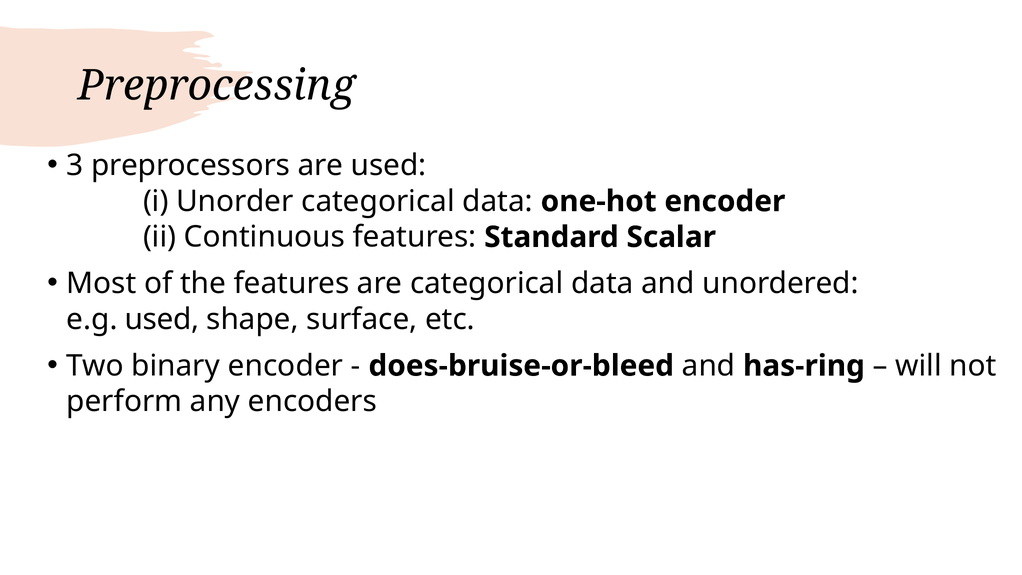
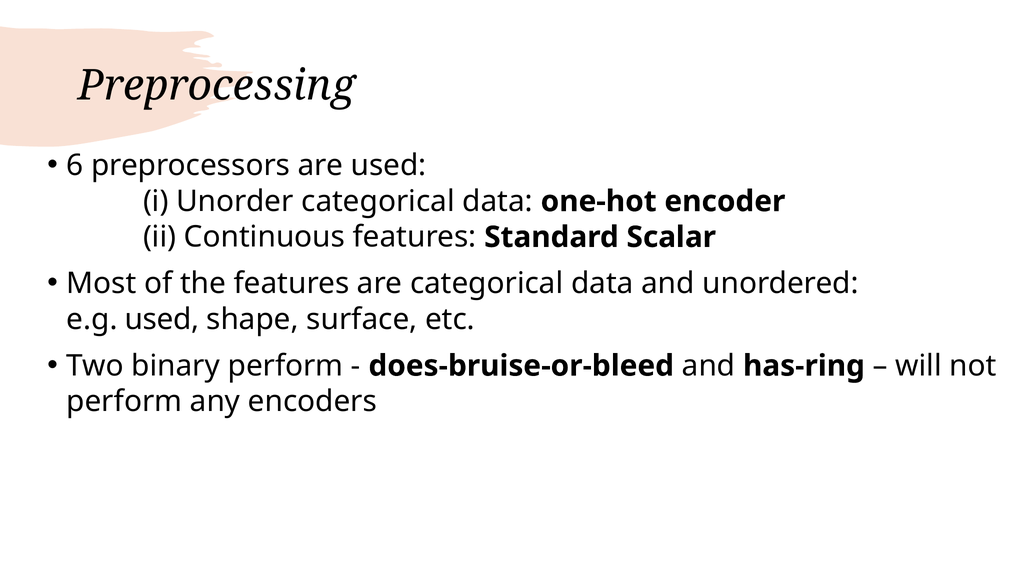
3: 3 -> 6 (75, 166)
binary encoder: encoder -> perform (286, 366)
